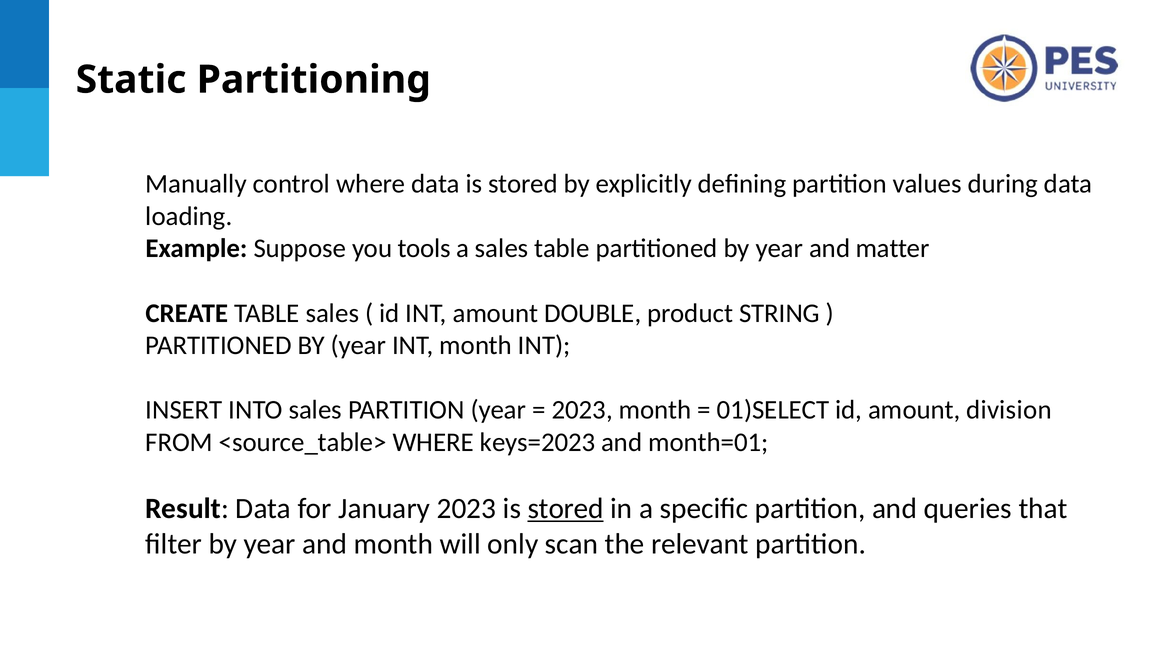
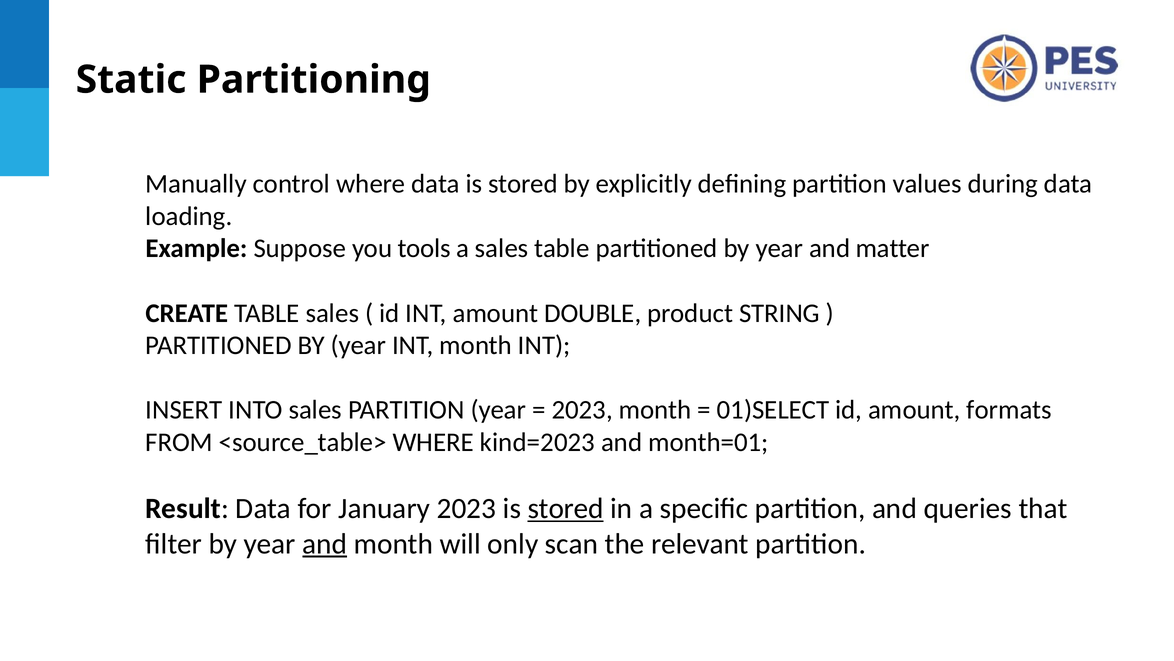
division: division -> formats (1009, 410)
keys=2023: keys=2023 -> kind=2023 (537, 442)
and underline: none -> present (325, 543)
